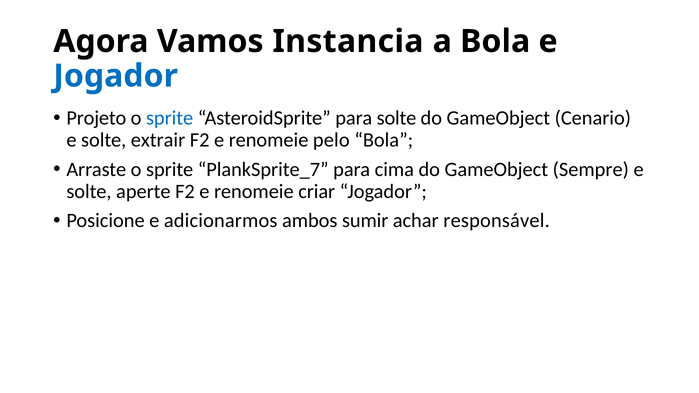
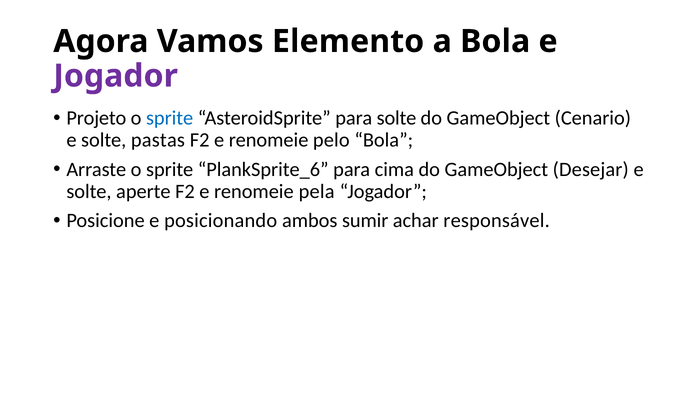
Instancia: Instancia -> Elemento (348, 41)
Jogador colour: blue -> purple (116, 76)
extrair: extrair -> pastas (158, 140)
PlankSprite_7: PlankSprite_7 -> PlankSprite_6 (263, 170)
Sempre: Sempre -> Desejar (591, 170)
criar: criar -> pela (317, 192)
adicionarmos: adicionarmos -> posicionando (221, 221)
